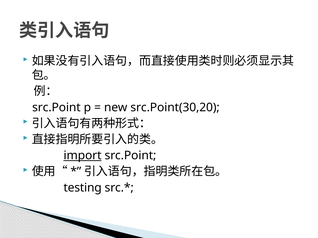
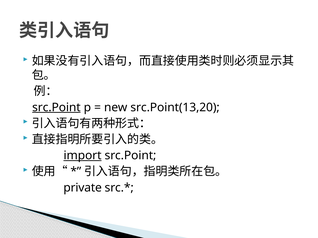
src.Point underline: none -> present (56, 108)
src.Point(30,20: src.Point(30,20 -> src.Point(13,20 (175, 108)
testing: testing -> private (83, 188)
